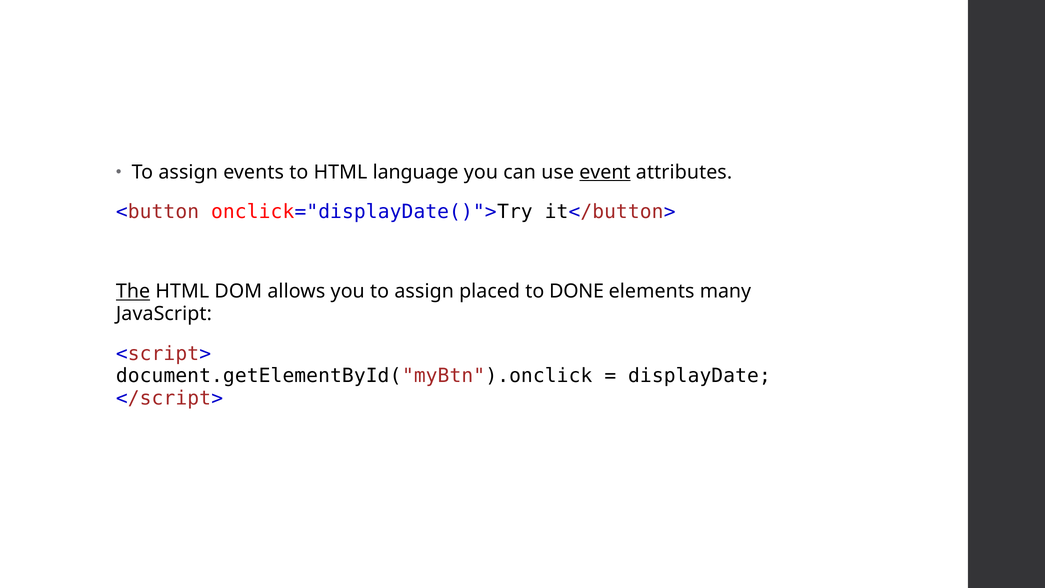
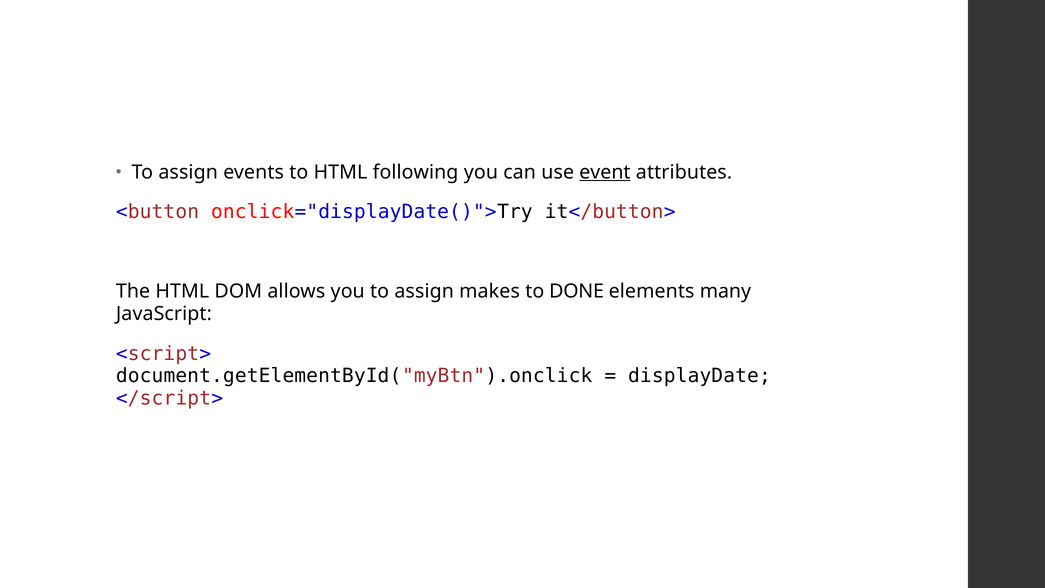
language: language -> following (416, 172)
The underline: present -> none (133, 291)
placed: placed -> makes (490, 291)
